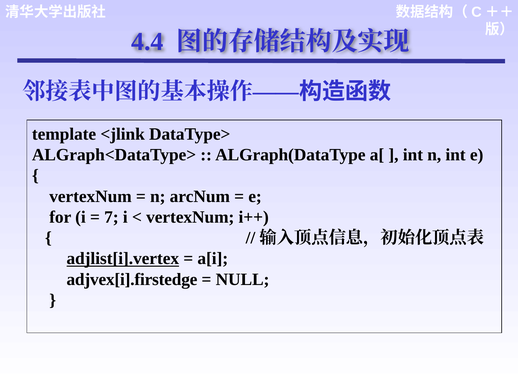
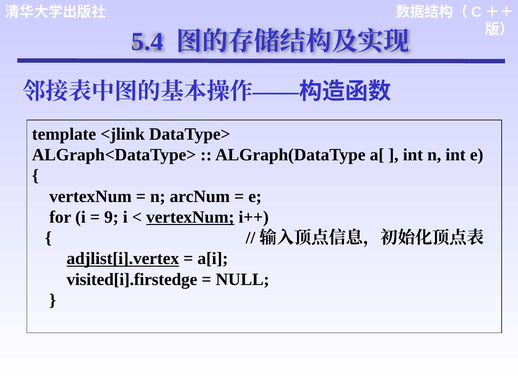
4.4: 4.4 -> 5.4 (147, 41)
7: 7 -> 9 (111, 217)
vertexNum underline: none -> present (190, 217)
adjvex[i].firstedge: adjvex[i].firstedge -> visited[i].firstedge (132, 279)
